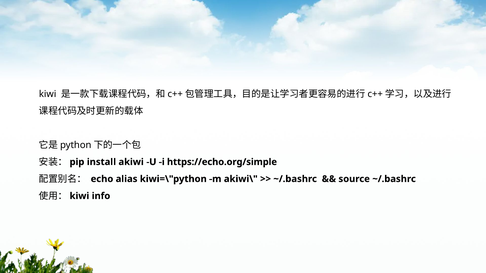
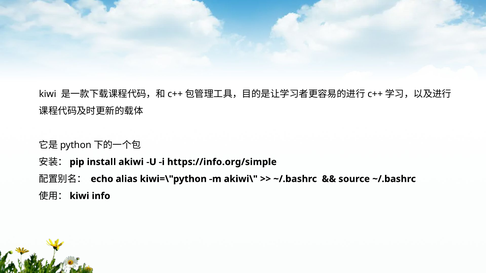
https://echo.org/simple: https://echo.org/simple -> https://info.org/simple (222, 162)
